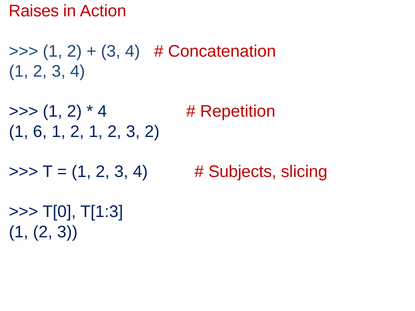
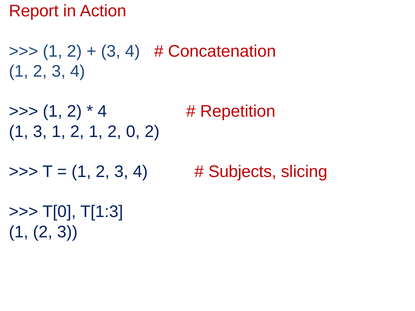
Raises: Raises -> Report (34, 11)
1 6: 6 -> 3 (40, 132)
2 1 2 3: 3 -> 0 (133, 132)
